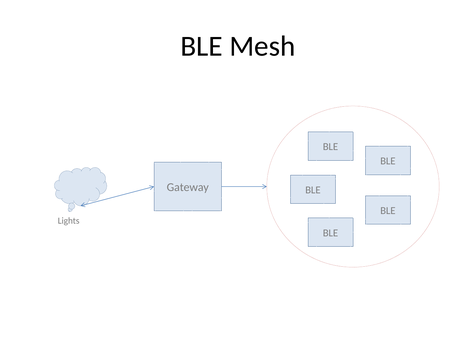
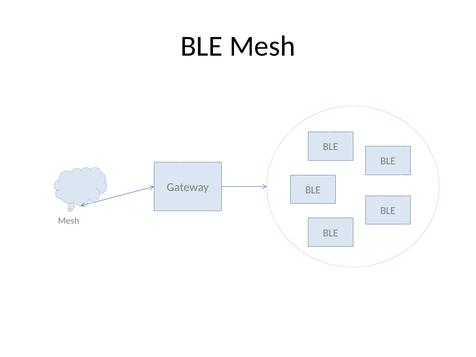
Lights: Lights -> Mesh (69, 221)
